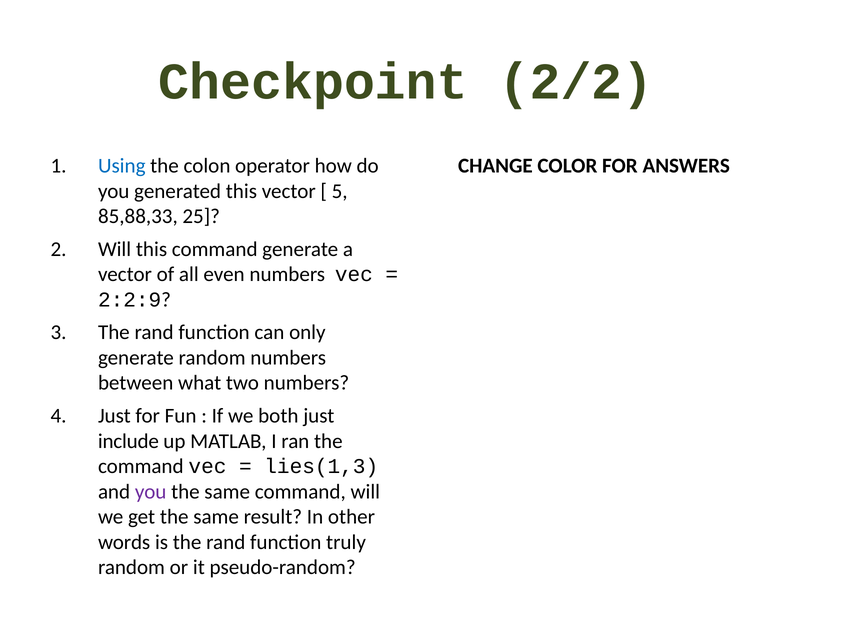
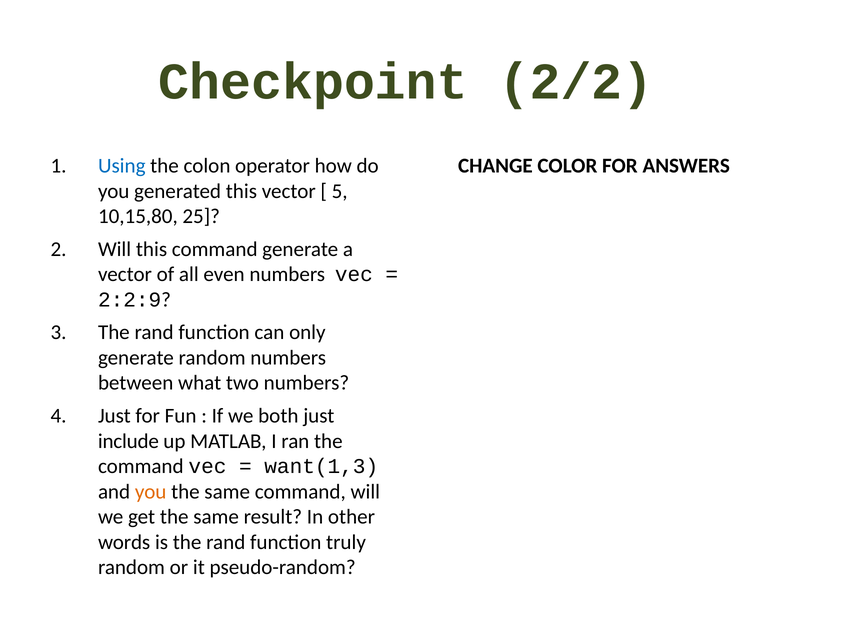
85,88,33: 85,88,33 -> 10,15,80 (138, 216)
lies(1,3: lies(1,3 -> want(1,3 (321, 467)
you colour: purple -> orange (151, 492)
